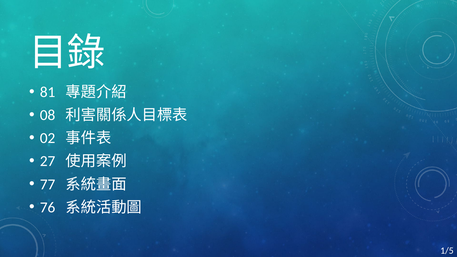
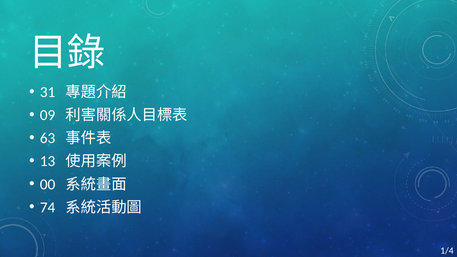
81: 81 -> 31 (48, 92)
08: 08 -> 09 (48, 115)
02: 02 -> 63 (48, 138)
27: 27 -> 13 (48, 161)
77: 77 -> 00 (48, 184)
76: 76 -> 74 (48, 207)
1/5: 1/5 -> 1/4 (447, 251)
